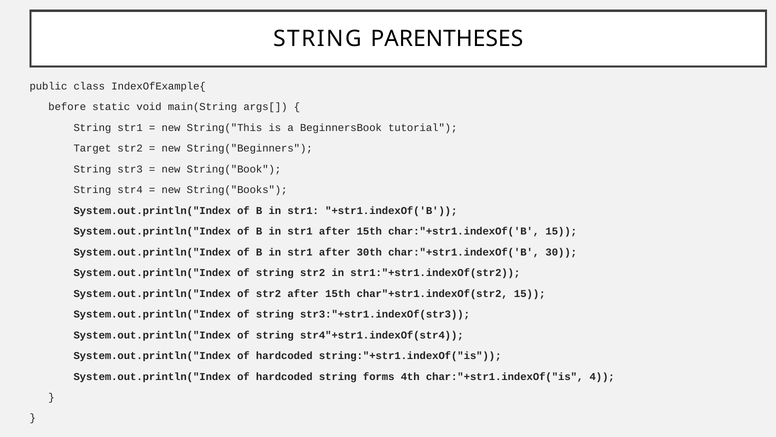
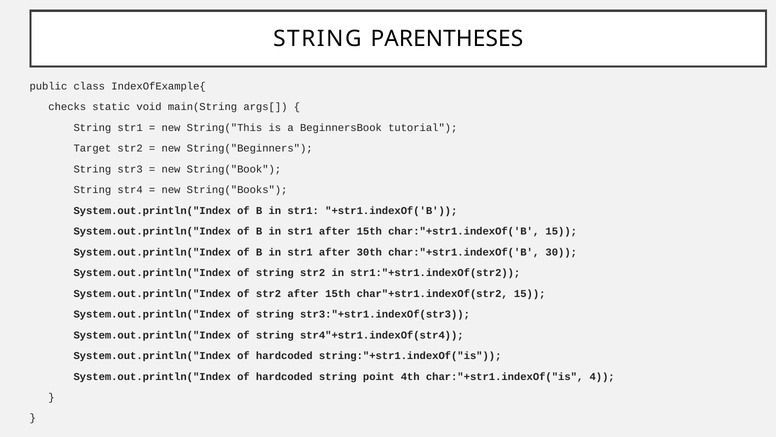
before: before -> checks (67, 107)
forms: forms -> point (379, 376)
